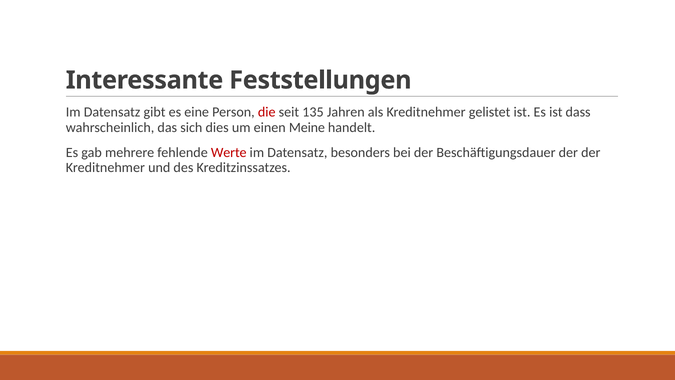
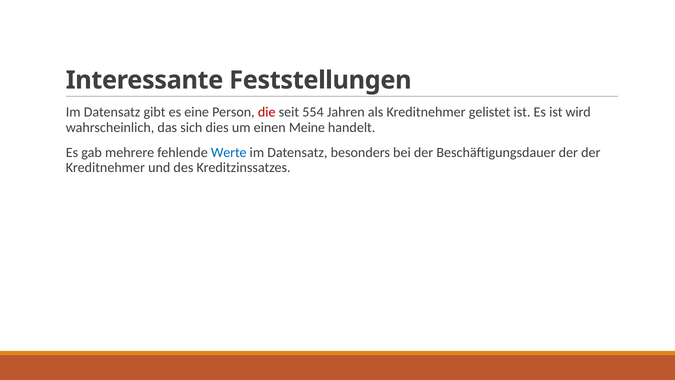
135: 135 -> 554 (313, 112)
dass: dass -> wird (578, 112)
Werte colour: red -> blue (229, 152)
